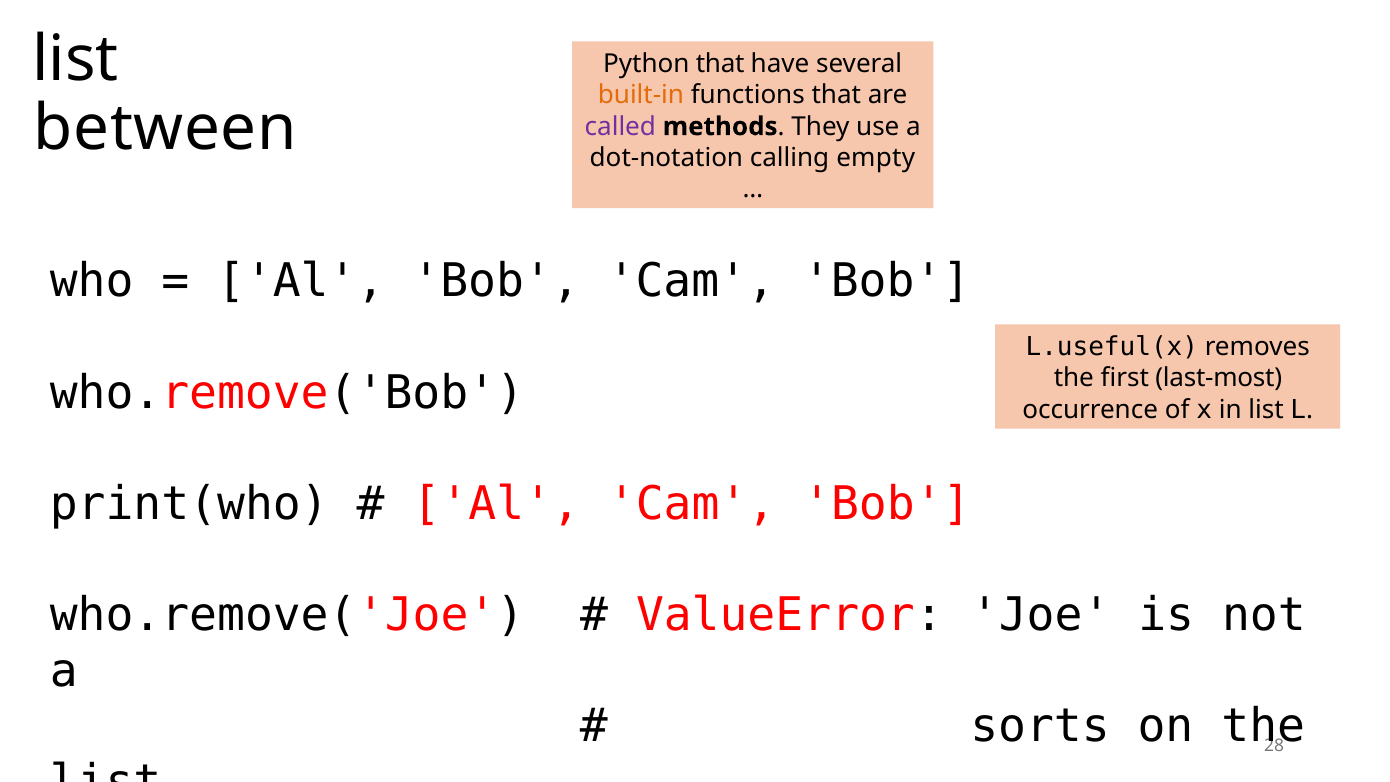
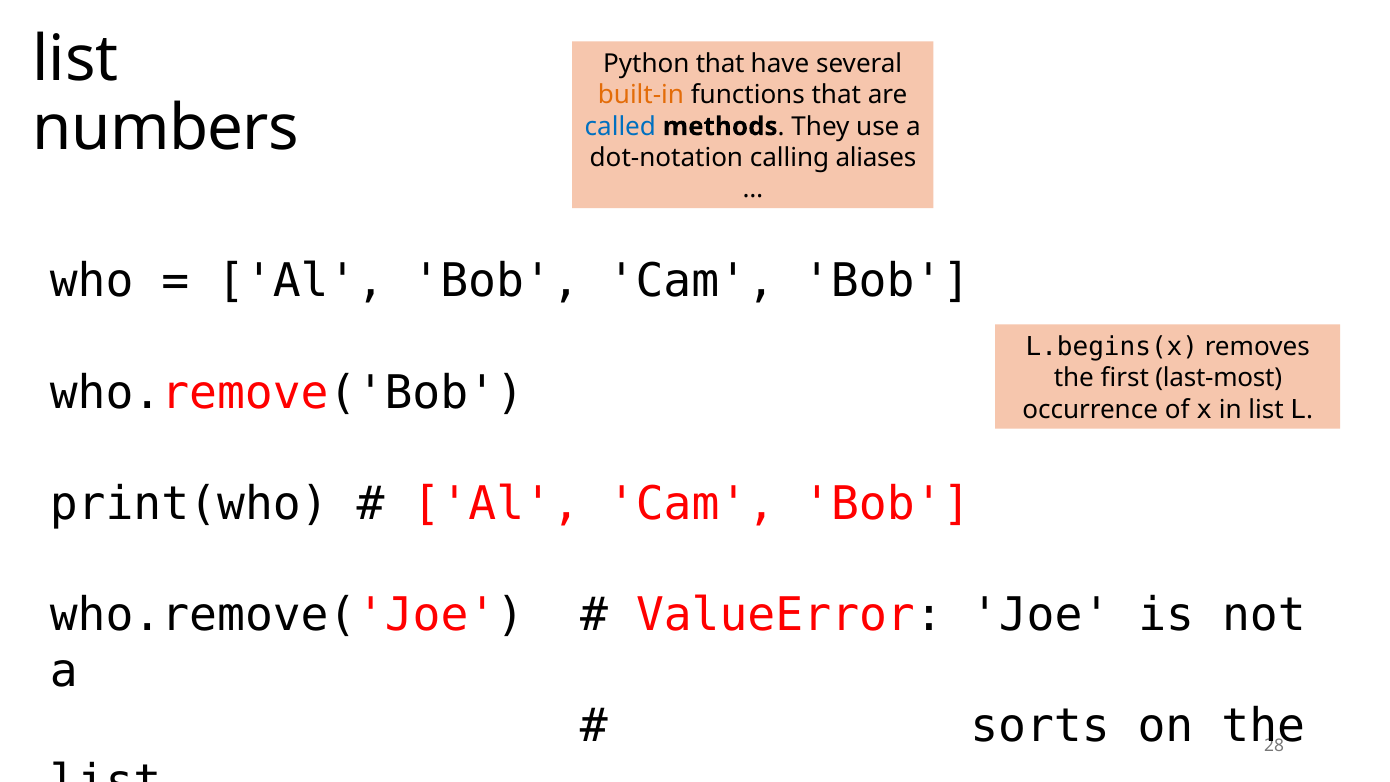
between: between -> numbers (166, 128)
called colour: purple -> blue (620, 127)
empty: empty -> aliases (876, 158)
L.useful(x: L.useful(x -> L.begins(x (1112, 347)
